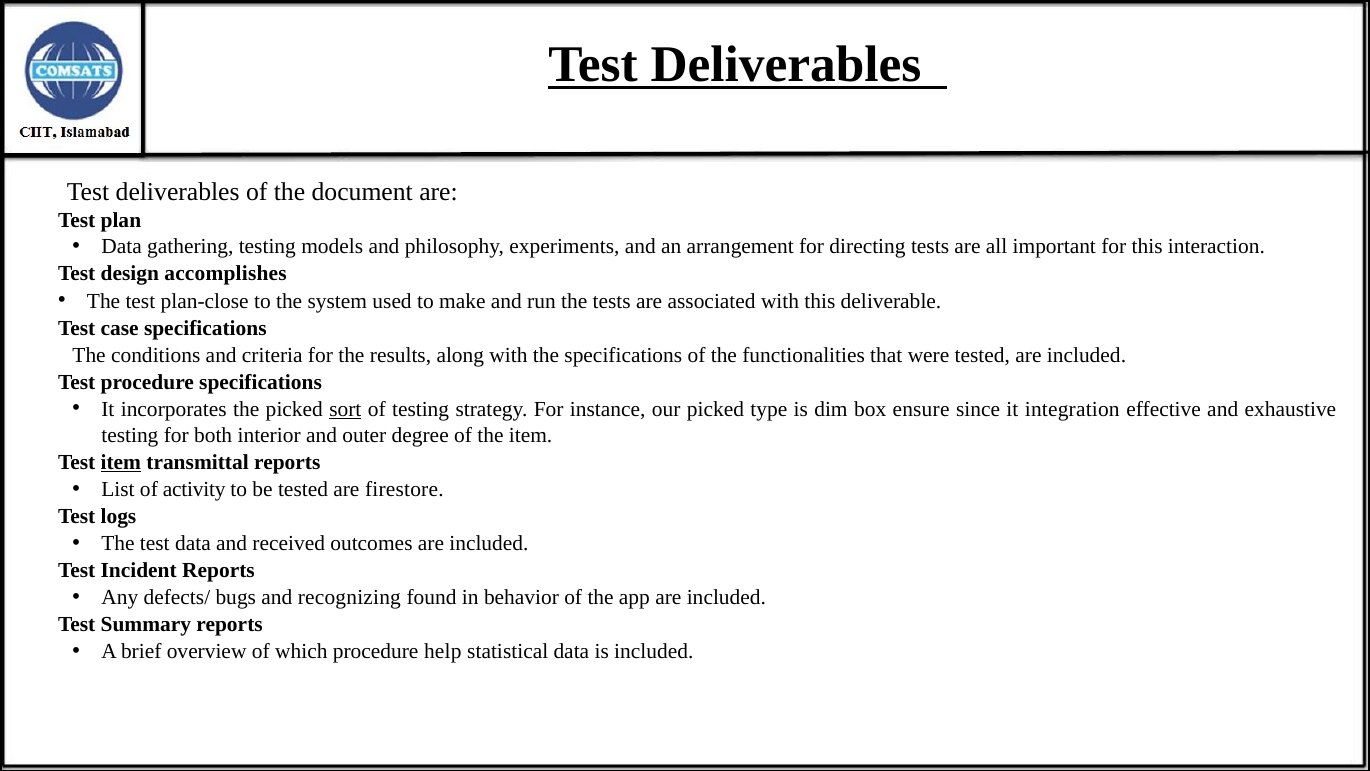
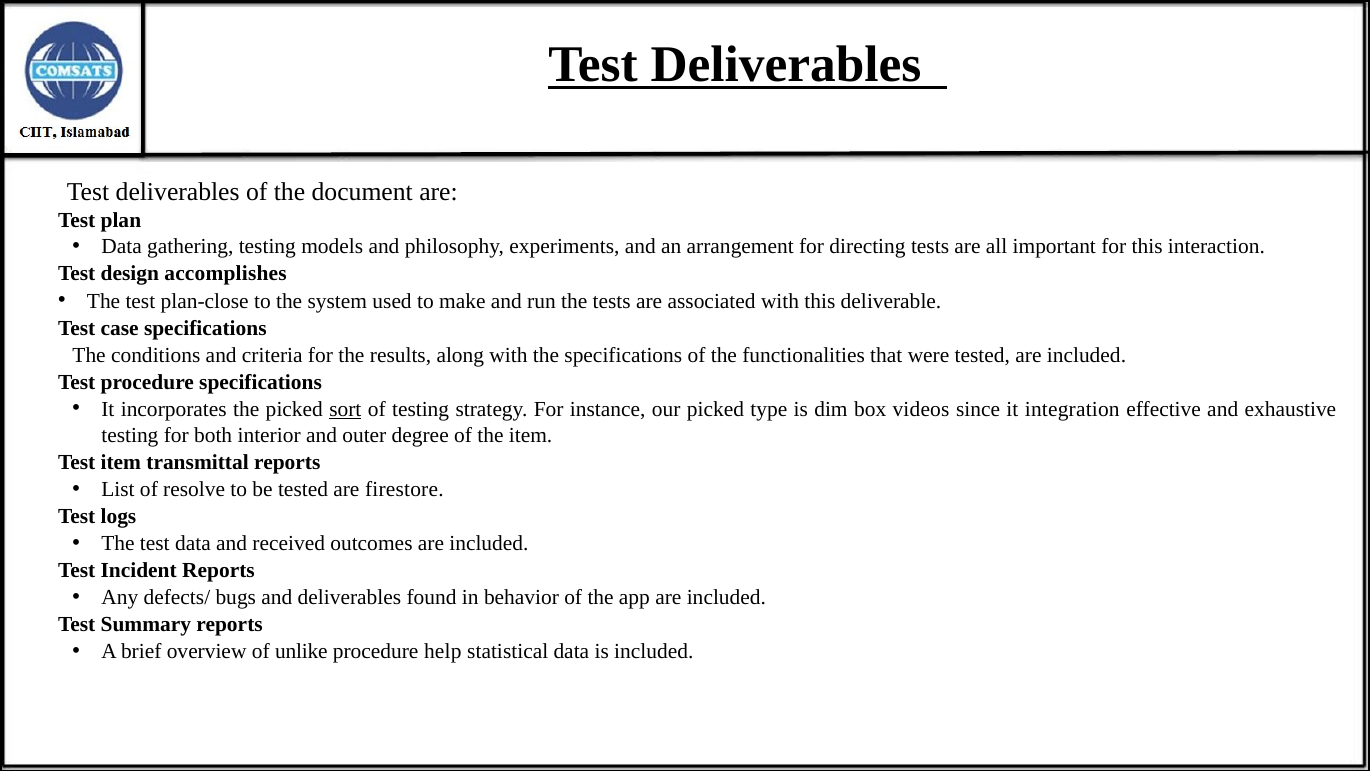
ensure: ensure -> videos (921, 409)
item underline: present -> none (121, 462)
activity: activity -> resolve (194, 489)
and recognizing: recognizing -> deliverables (349, 597)
which: which -> unlike (301, 651)
